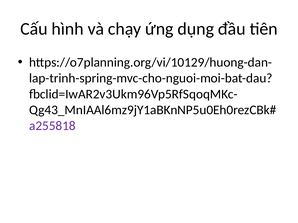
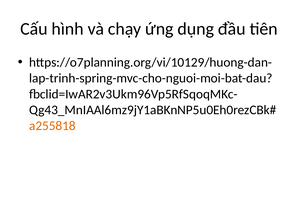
a255818 colour: purple -> orange (52, 126)
